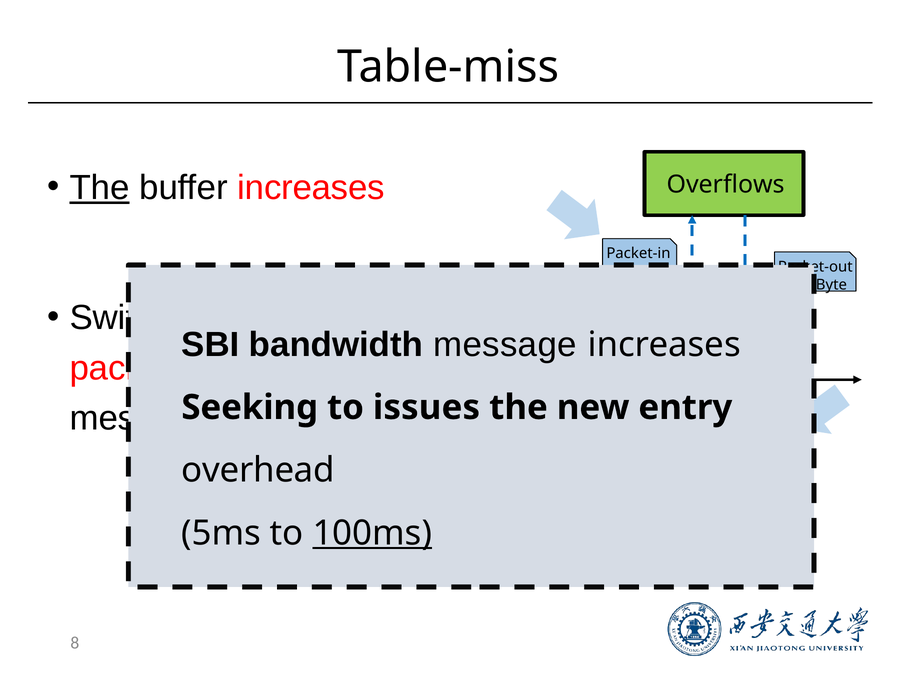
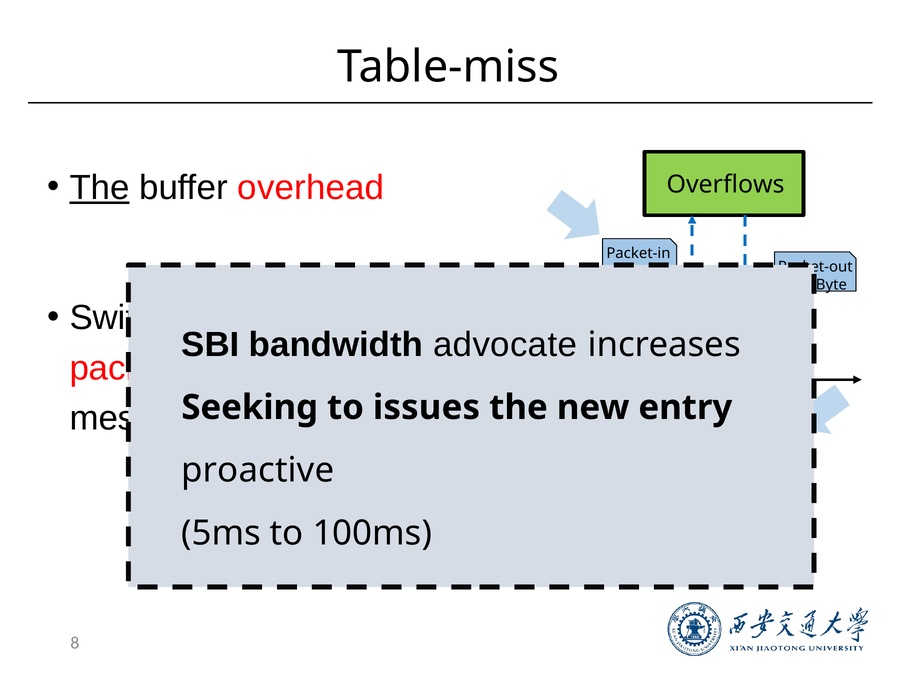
buffer increases: increases -> overhead (311, 188)
bandwidth message: message -> advocate (505, 344)
overhead: overhead -> proactive (258, 470)
100ms underline: present -> none (372, 533)
